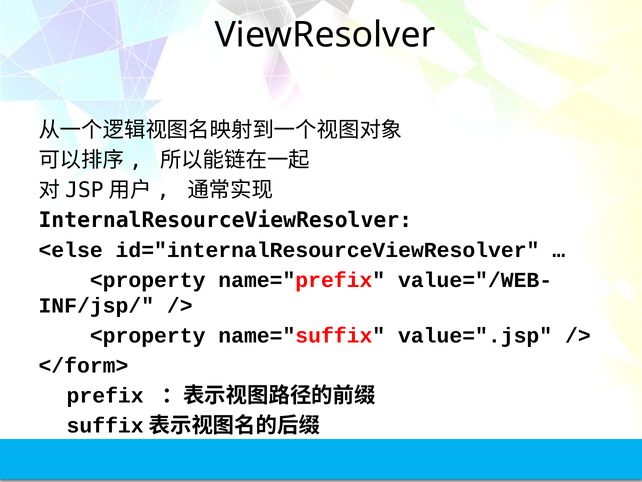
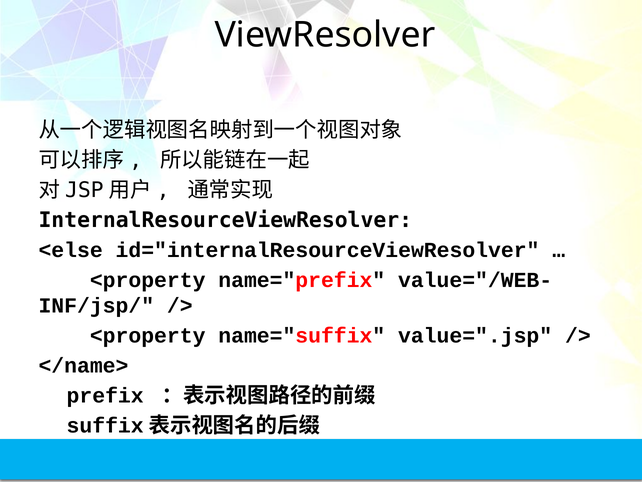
</form>: </form> -> </name> (83, 365)
